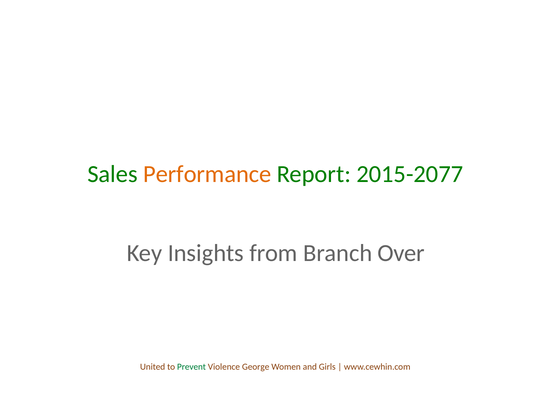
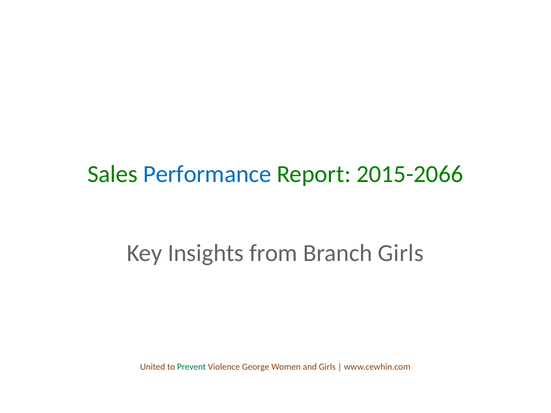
Performance colour: orange -> blue (207, 174)
2015-2077: 2015-2077 -> 2015-2066 (410, 174)
Branch Over: Over -> Girls (401, 253)
